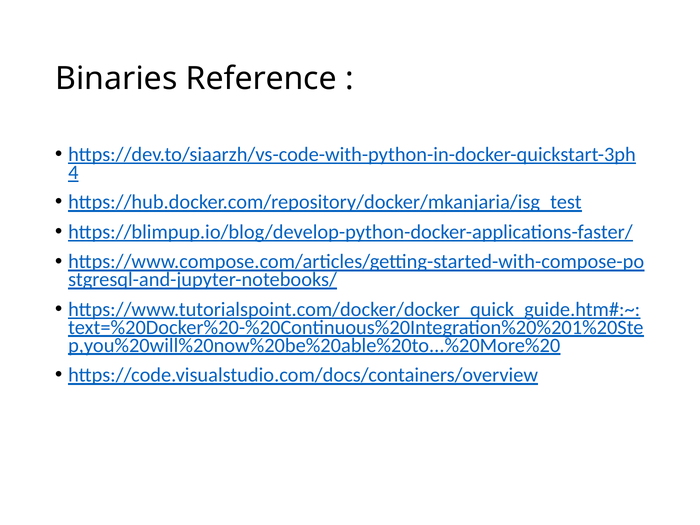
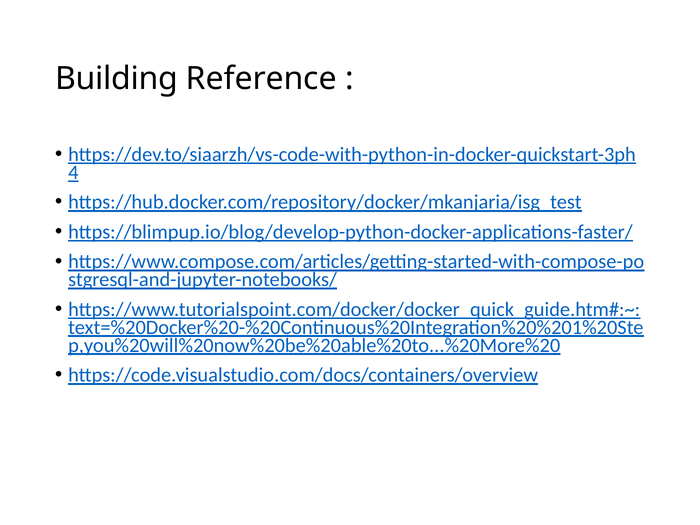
Binaries: Binaries -> Building (116, 78)
